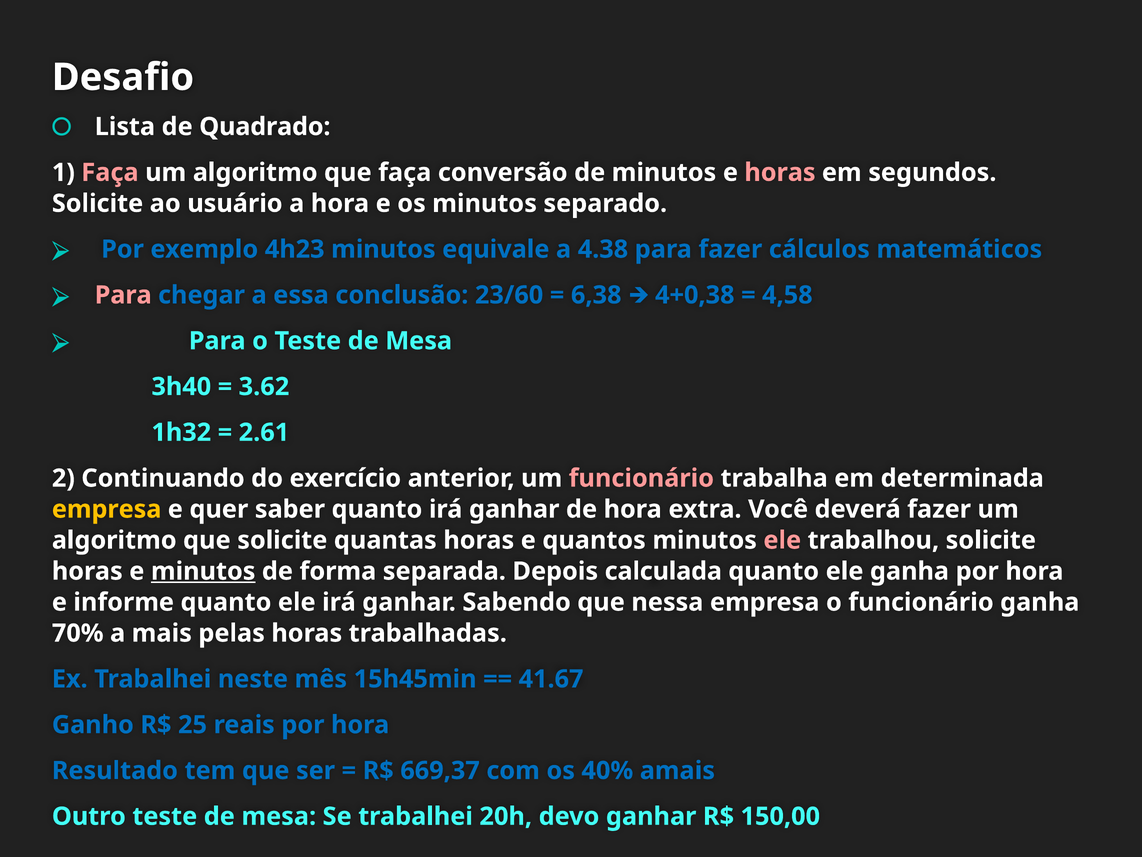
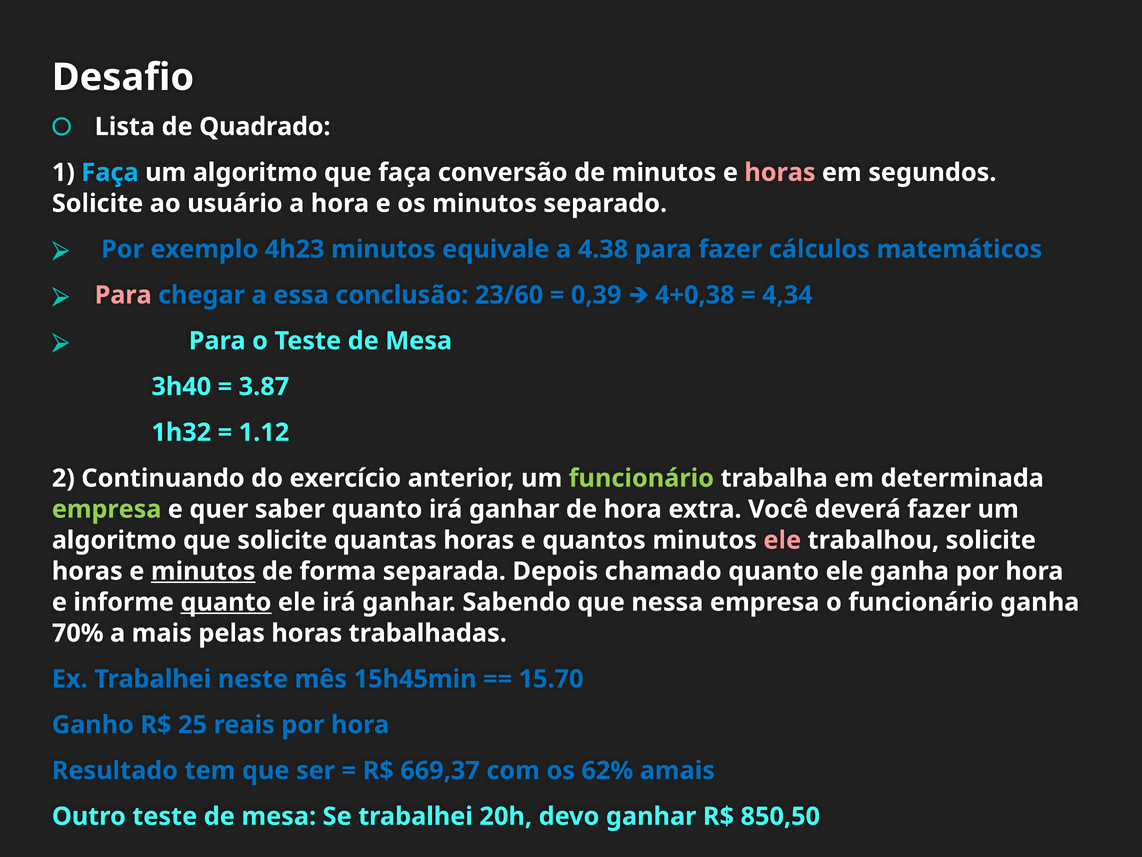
Faça colour: pink -> light blue (110, 172)
6,38: 6,38 -> 0,39 (596, 295)
4,58: 4,58 -> 4,34 (787, 295)
3.62: 3.62 -> 3.87 (264, 386)
2.61: 2.61 -> 1.12 (264, 432)
funcionário colour: pink -> light green (641, 478)
empresa colour: yellow -> light green (107, 509)
calculada: calculada -> chamado (663, 571)
quanto underline: none -> present (226, 602)
41.67: 41.67 -> 15.70 (551, 679)
40%: 40% -> 62% (607, 770)
150,00: 150,00 -> 850,50 (780, 816)
